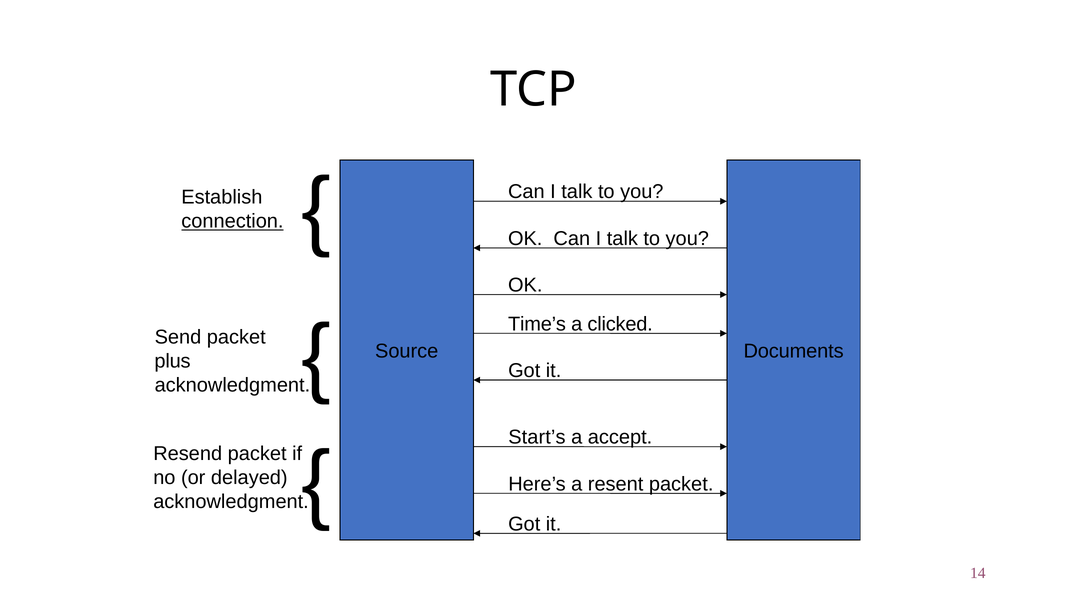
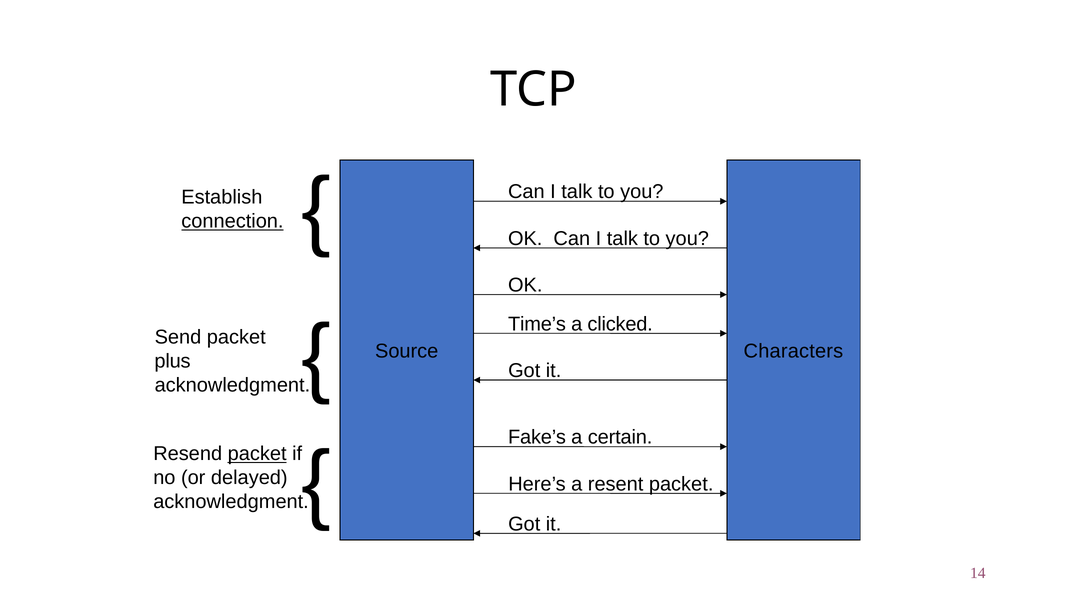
Documents: Documents -> Characters (793, 351)
Start’s: Start’s -> Fake’s (537, 437)
accept: accept -> certain (620, 437)
packet underline: none -> present (257, 454)
